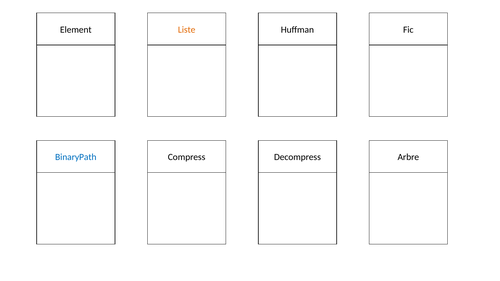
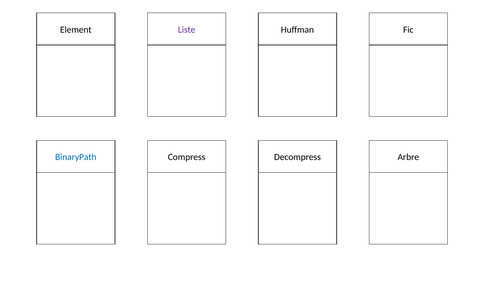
Liste colour: orange -> purple (187, 30)
